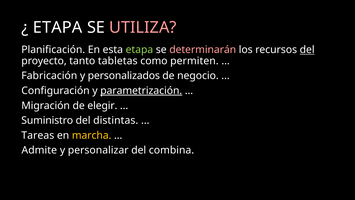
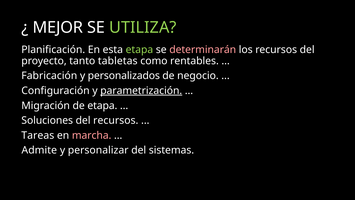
ETAPA: ETAPA -> MEJOR (58, 27)
UTILIZA colour: pink -> light green (143, 27)
del underline: present -> none (307, 50)
permiten: permiten -> rentables (194, 61)
de elegir: elegir -> etapa (102, 105)
Suministro: Suministro -> Soluciones (47, 120)
del distintas: distintas -> recursos (116, 120)
marcha colour: yellow -> pink (92, 135)
combina: combina -> sistemas (171, 150)
